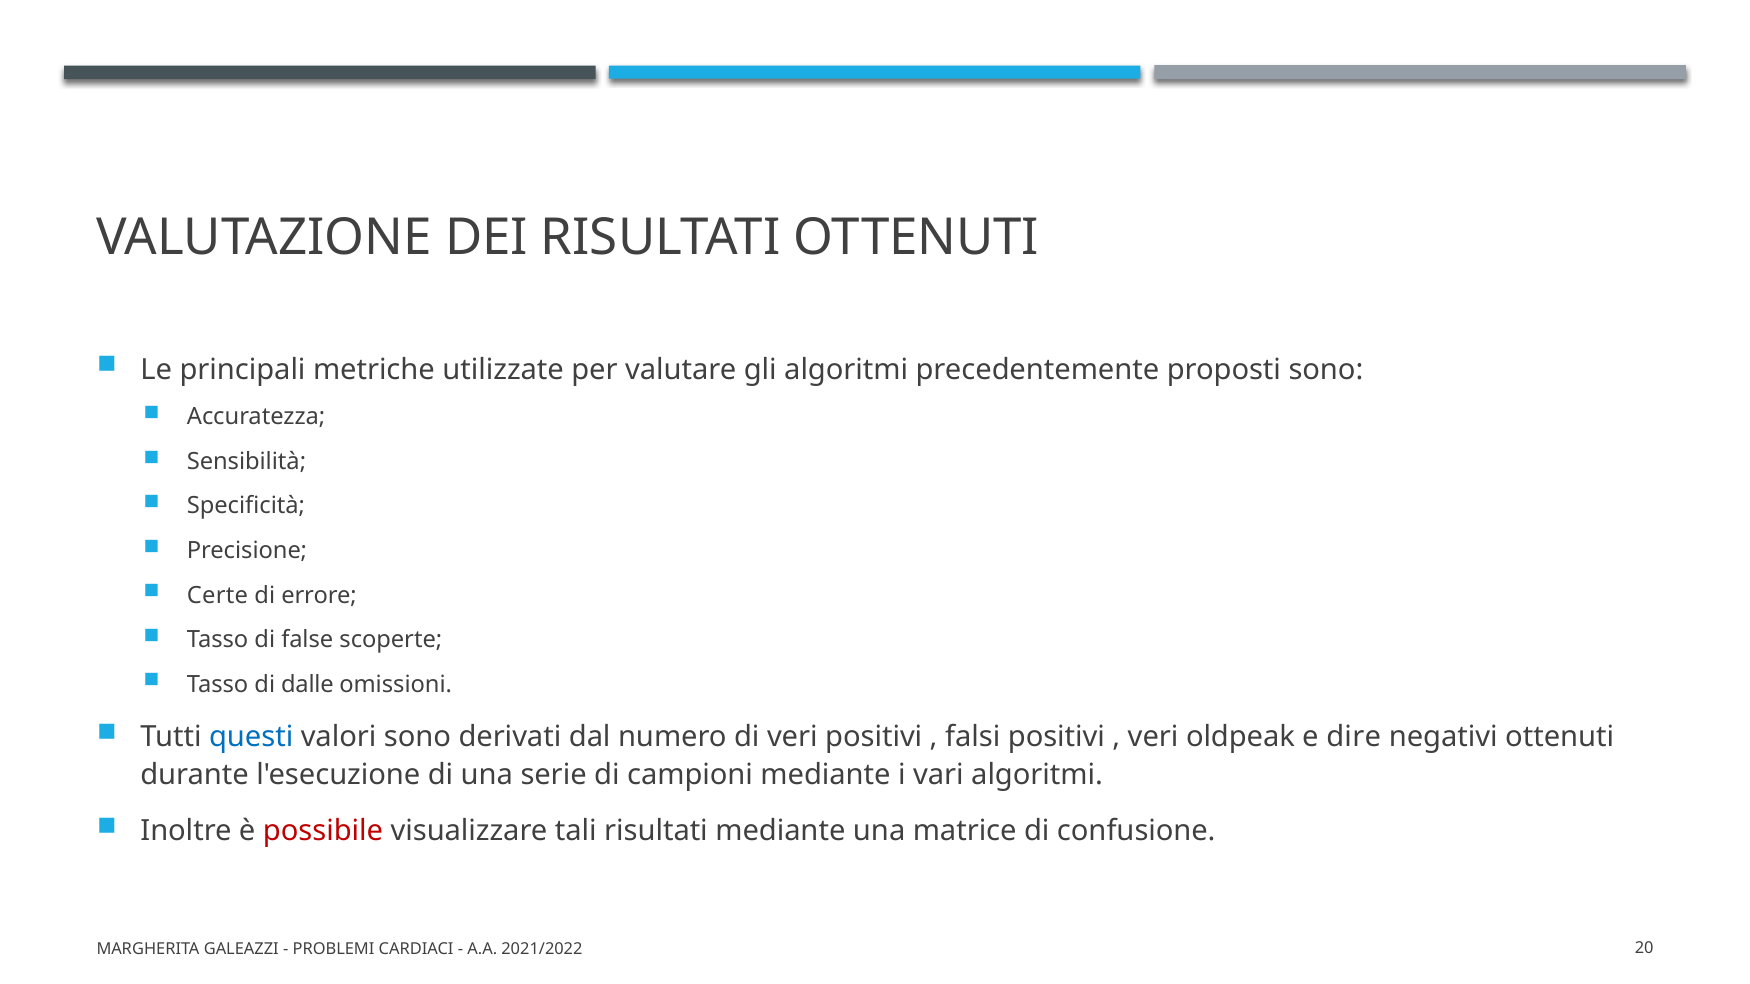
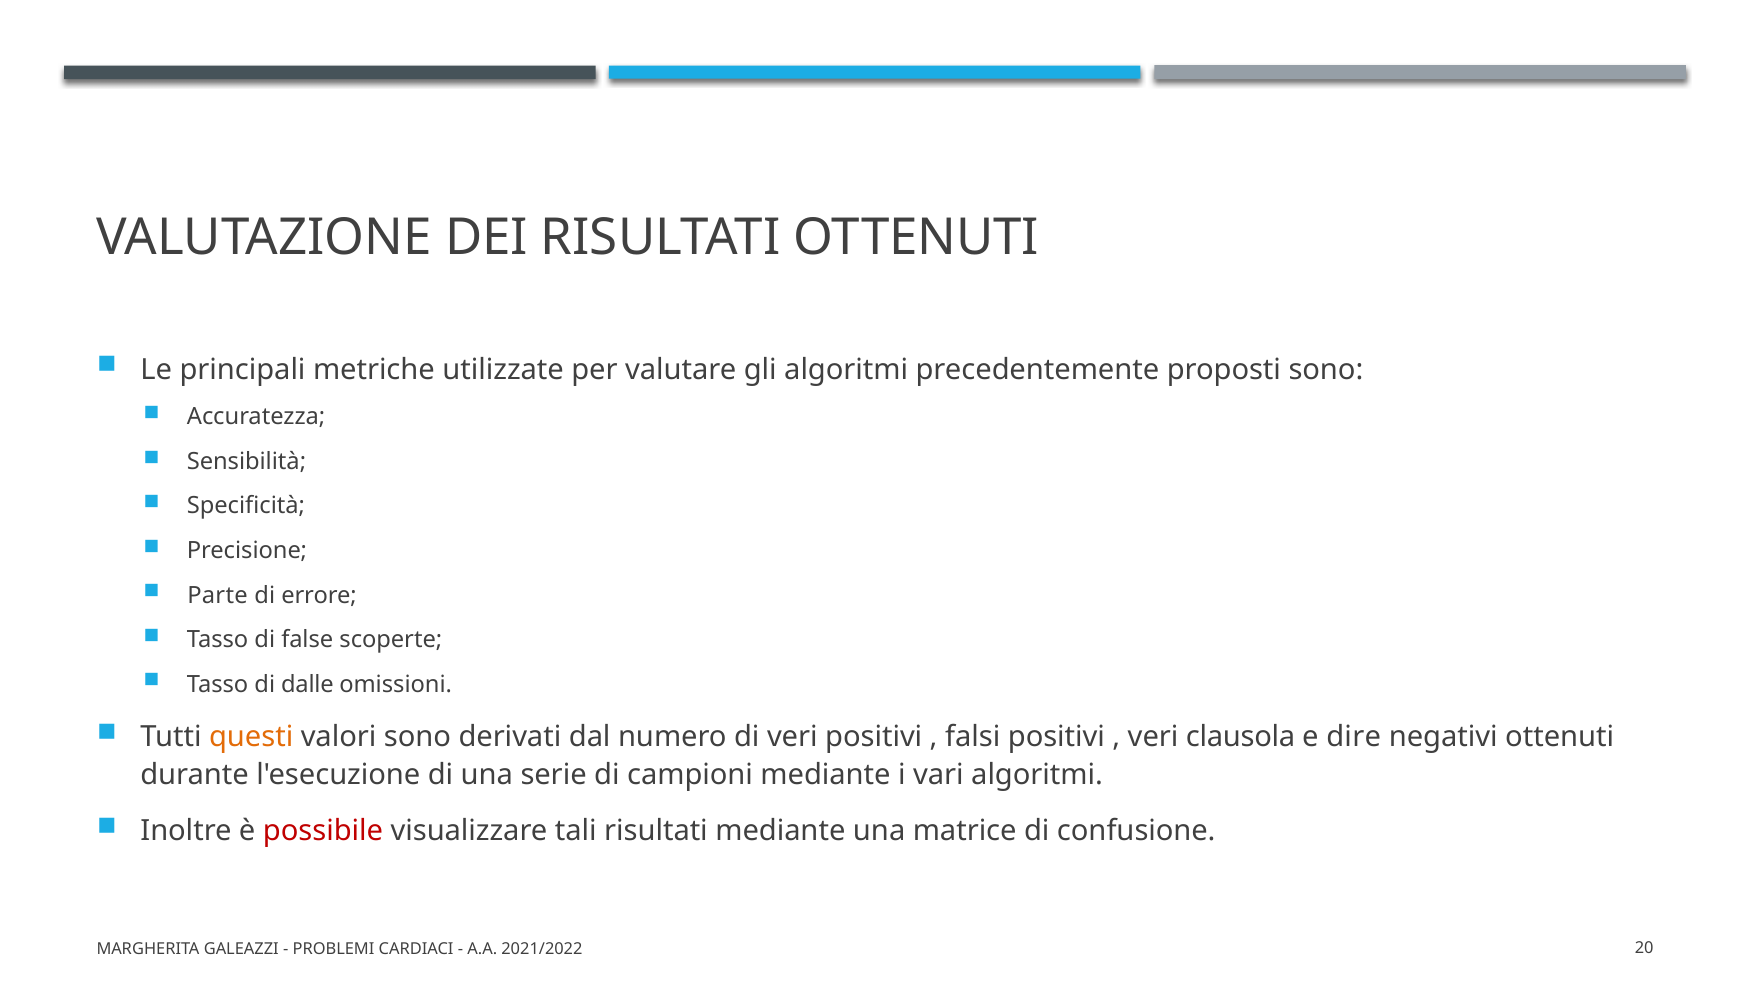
Certe: Certe -> Parte (218, 595)
questi colour: blue -> orange (251, 737)
oldpeak: oldpeak -> clausola (1241, 737)
